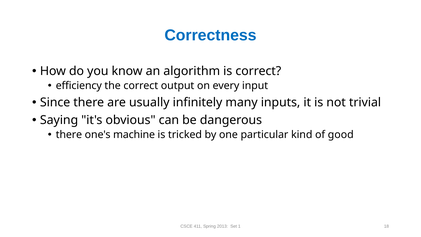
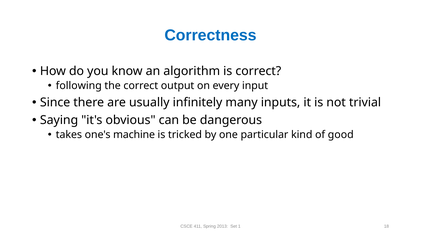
efficiency: efficiency -> following (79, 86)
there: there -> takes (69, 135)
